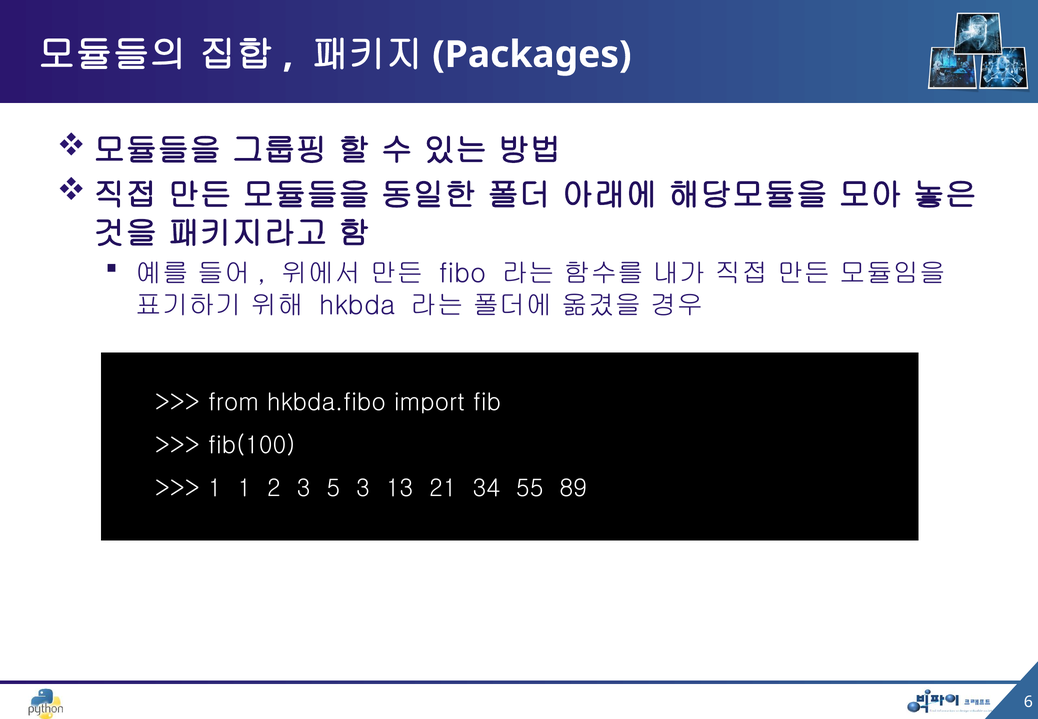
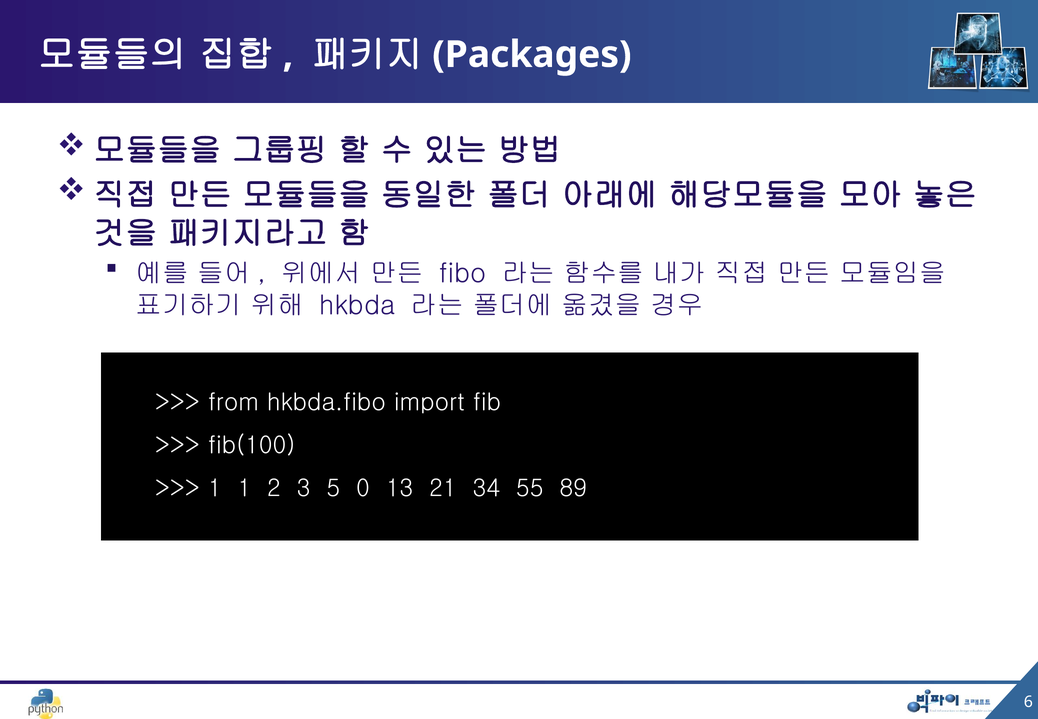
5 3: 3 -> 0 (363, 488)
